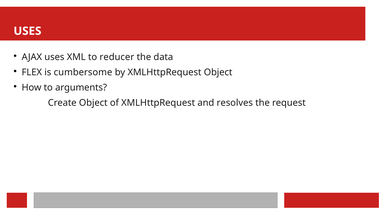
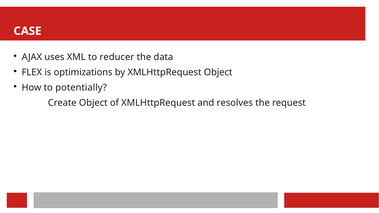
USES: USES -> CASE (27, 31)
cumbersome: cumbersome -> optimizations (83, 72)
arguments: arguments -> potentially (81, 88)
